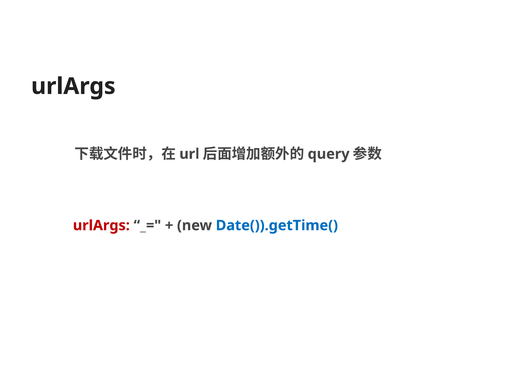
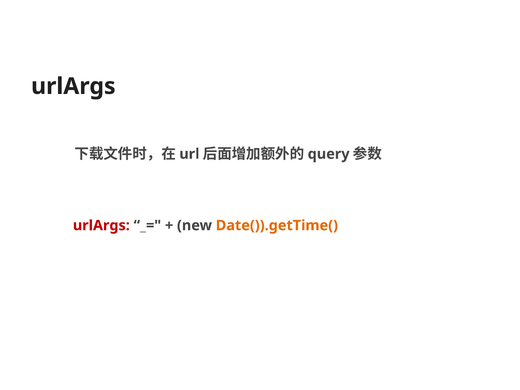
Date()).getTime( colour: blue -> orange (277, 225)
